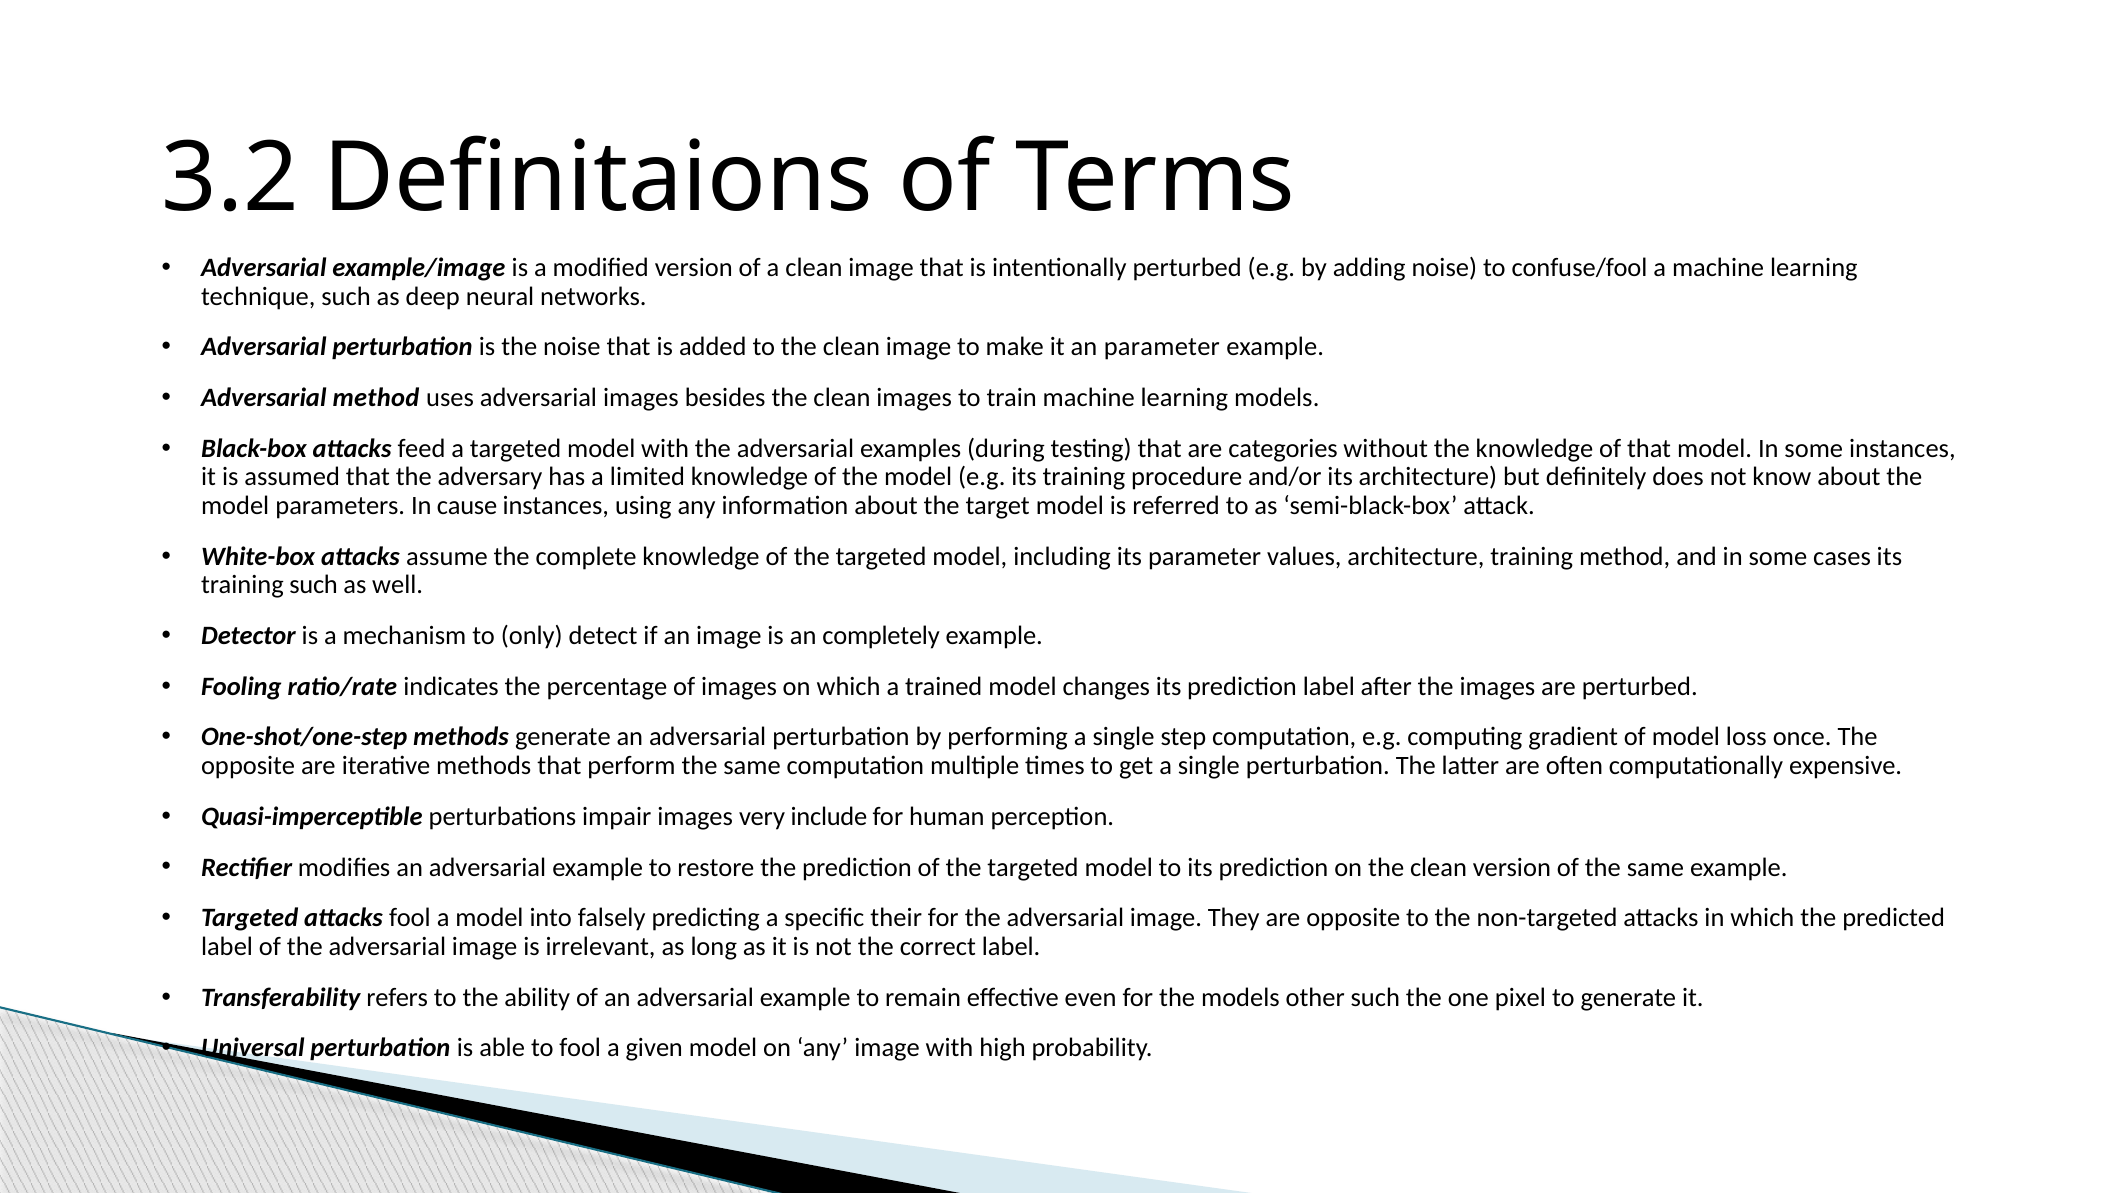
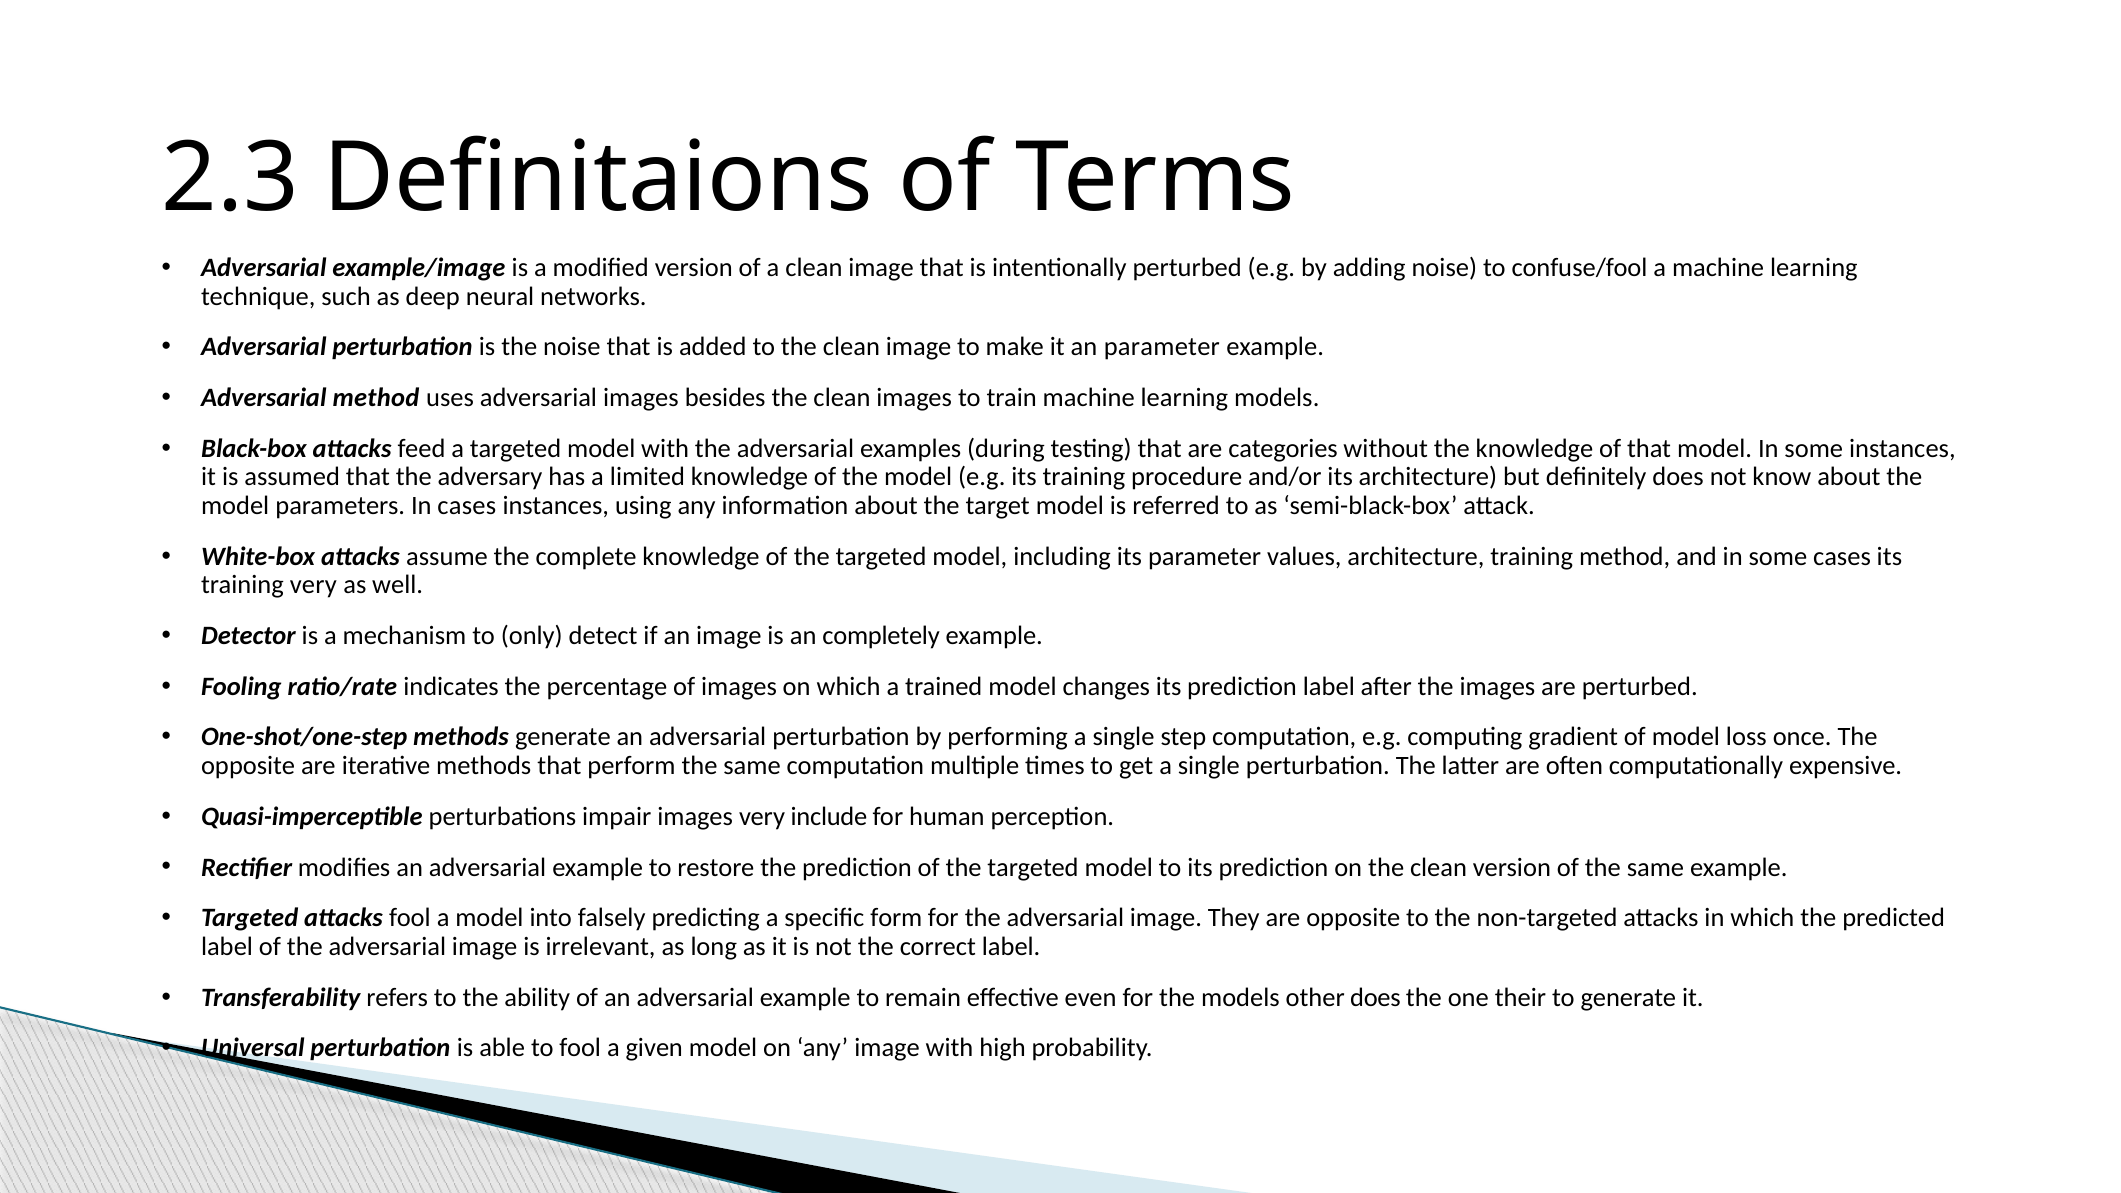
3.2: 3.2 -> 2.3 (230, 178)
In cause: cause -> cases (467, 506)
training such: such -> very (313, 585)
their: their -> form (896, 918)
other such: such -> does (1375, 997)
pixel: pixel -> their (1520, 997)
